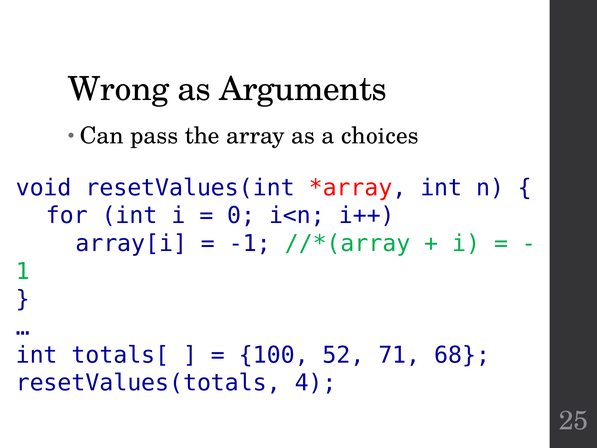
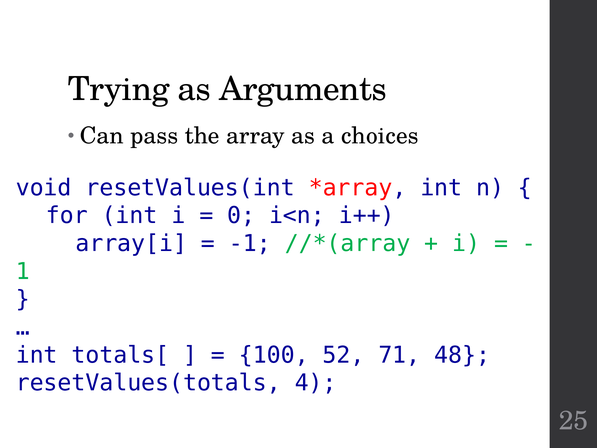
Wrong: Wrong -> Trying (119, 89)
68: 68 -> 48 (462, 355)
